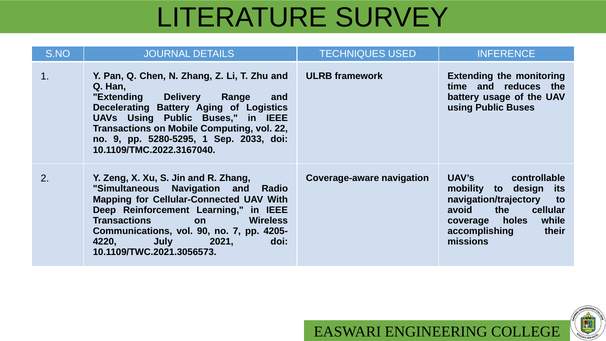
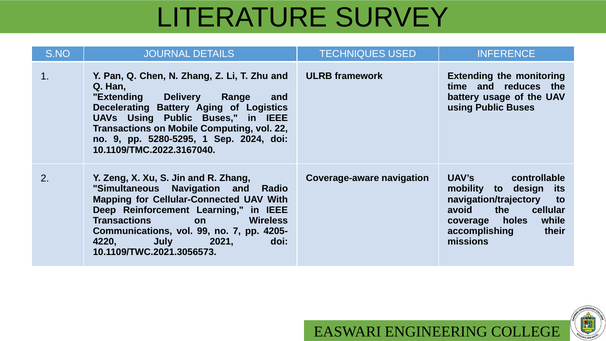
2033: 2033 -> 2024 (252, 139)
90: 90 -> 99 (204, 231)
